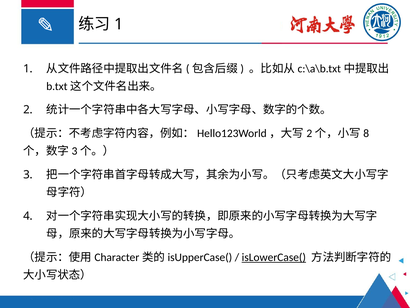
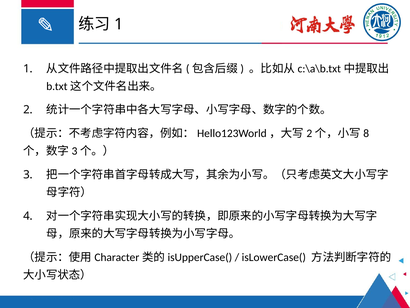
isLowerCase( underline: present -> none (274, 257)
